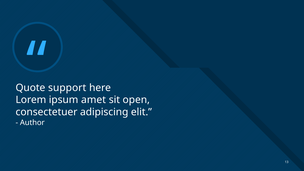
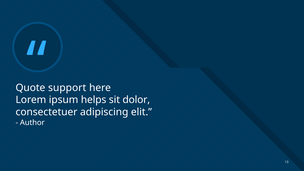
amet: amet -> helps (94, 100)
open: open -> dolor (136, 100)
